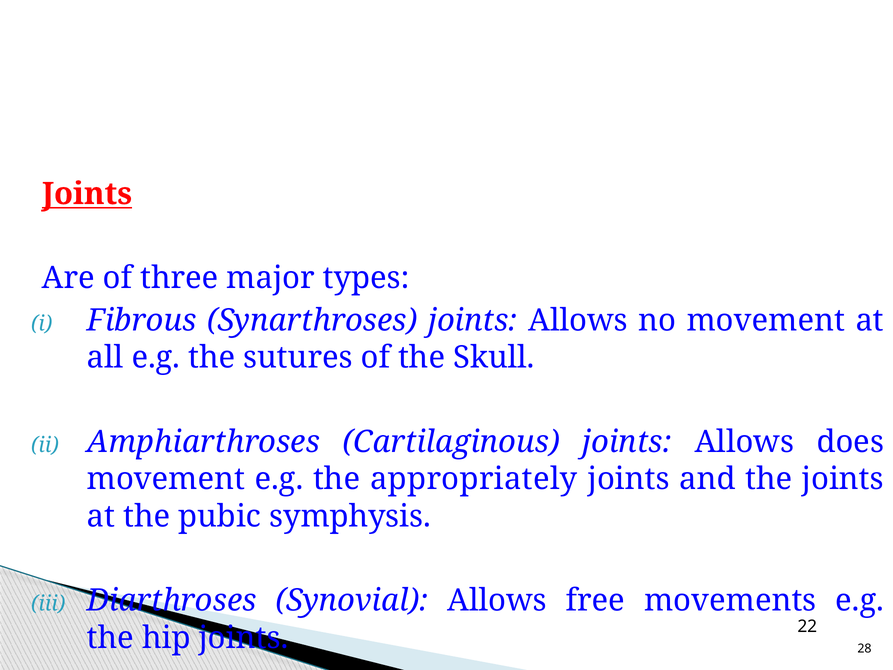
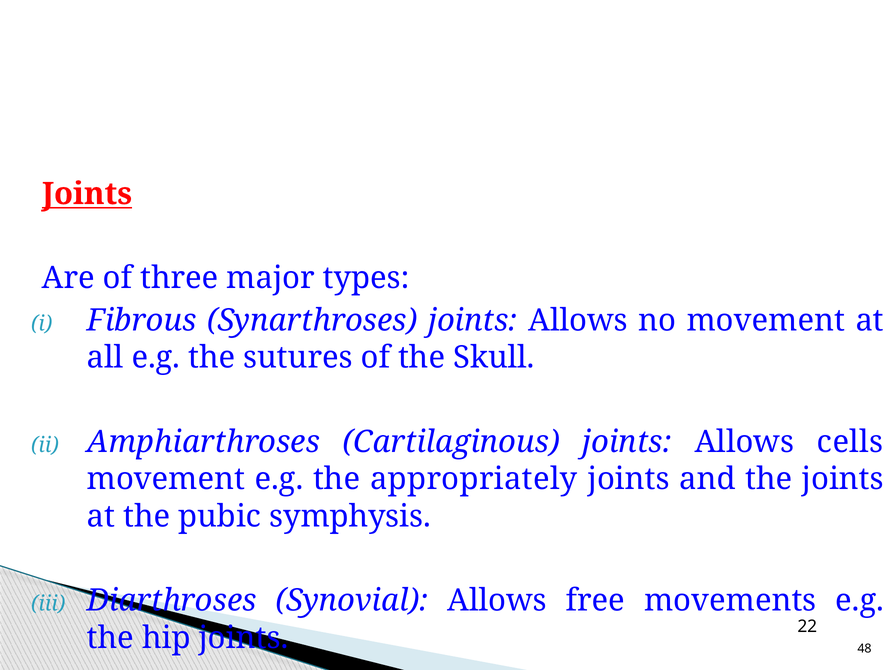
does: does -> cells (850, 442)
28: 28 -> 48 (864, 649)
